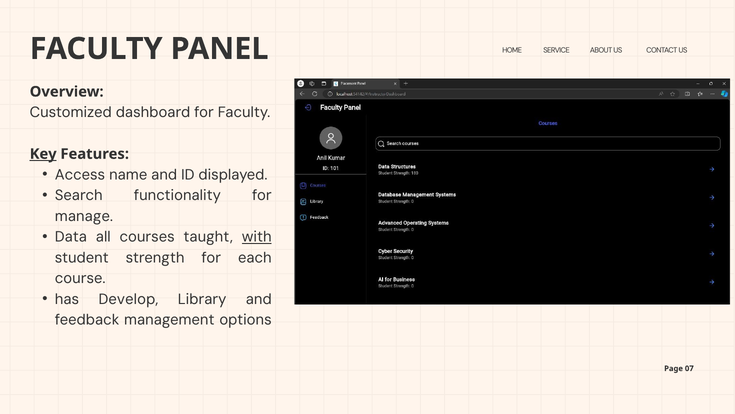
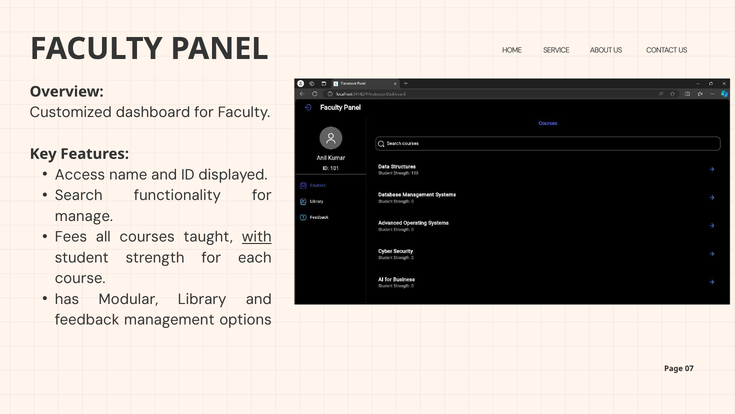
Key underline: present -> none (43, 154)
Data: Data -> Fees (71, 237)
Develop: Develop -> Modular (128, 299)
